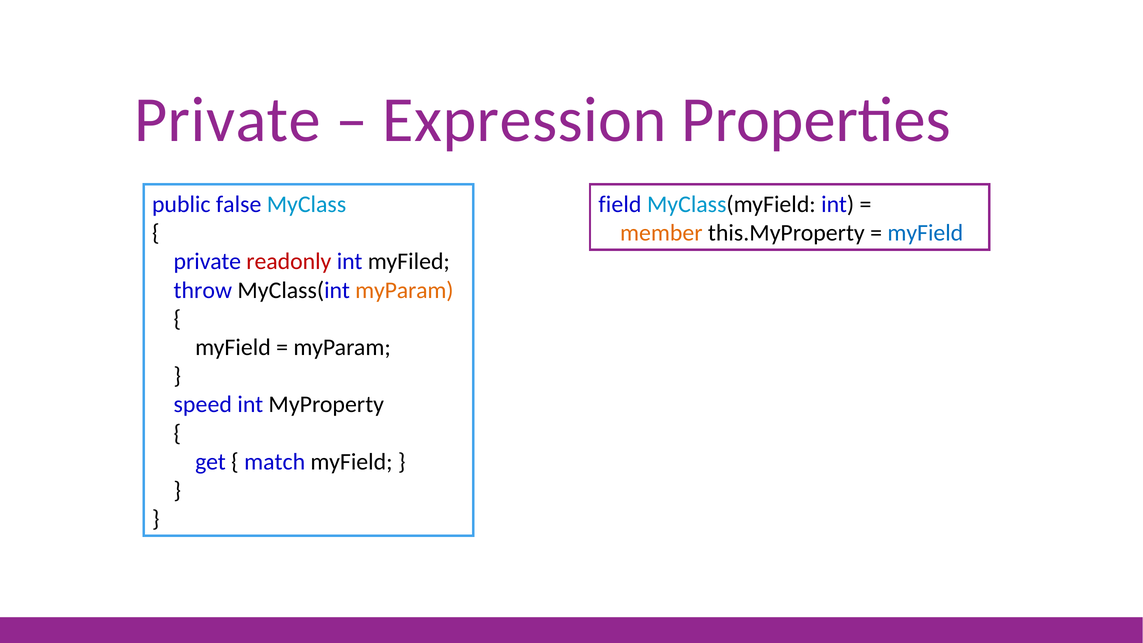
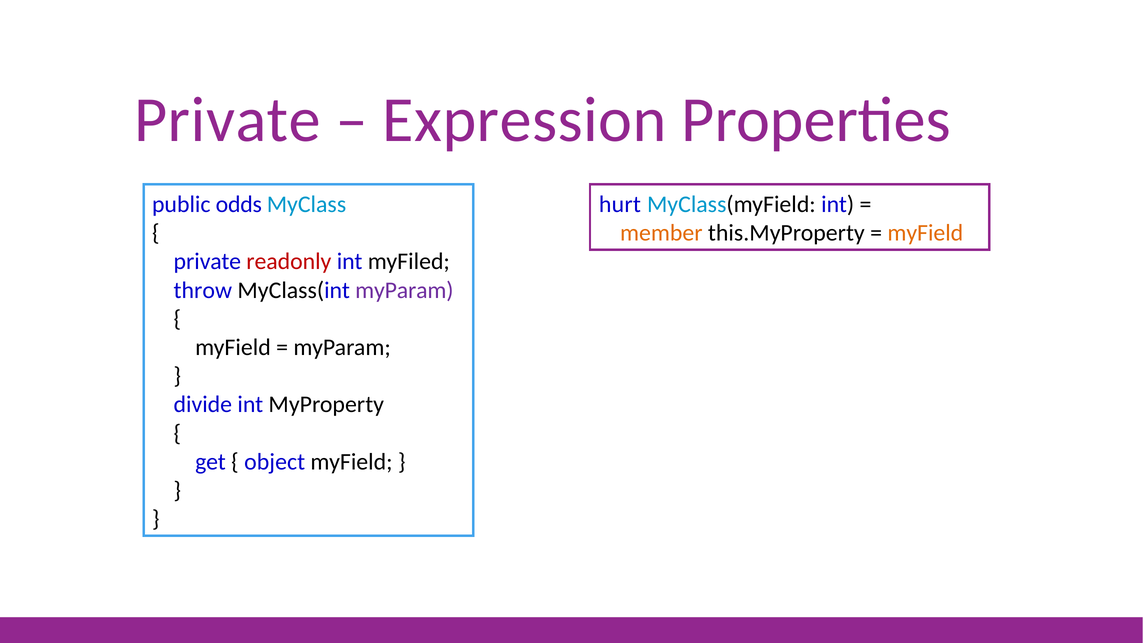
false: false -> odds (239, 204)
field: field -> hurt (620, 204)
myField colour: blue -> orange (925, 233)
myParam colour: orange -> purple (404, 290)
speed: speed -> divide (203, 405)
match: match -> object (275, 462)
